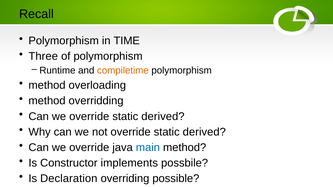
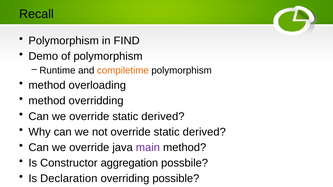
TIME: TIME -> FIND (127, 41)
Three: Three -> Demo (43, 56)
main colour: blue -> purple (148, 148)
implements: implements -> aggregation (129, 163)
